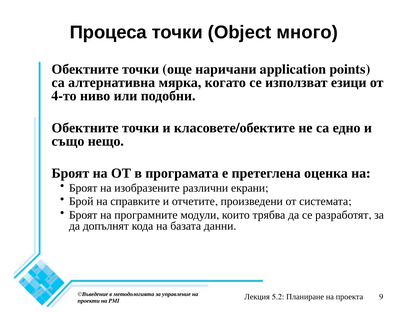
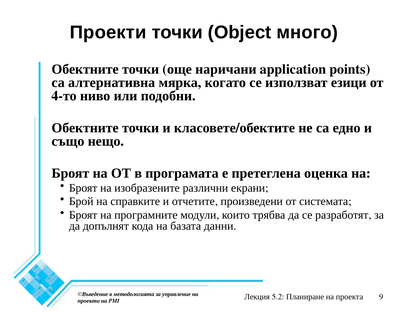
Процеса: Процеса -> Проекти (108, 32)
